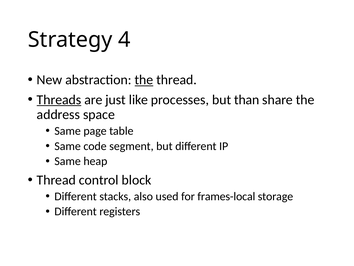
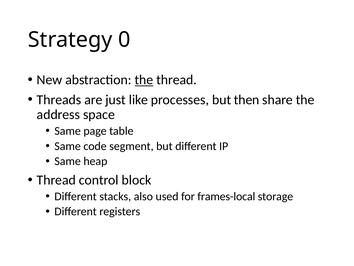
4: 4 -> 0 (124, 40)
Threads underline: present -> none (59, 100)
than: than -> then (247, 100)
